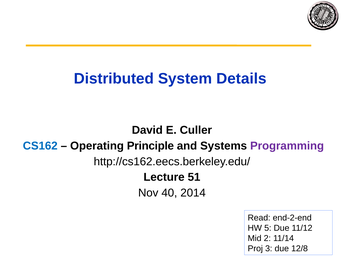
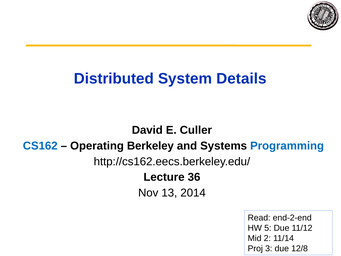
Principle: Principle -> Berkeley (150, 146)
Programming colour: purple -> blue (287, 146)
51: 51 -> 36 (194, 177)
40: 40 -> 13 (169, 193)
